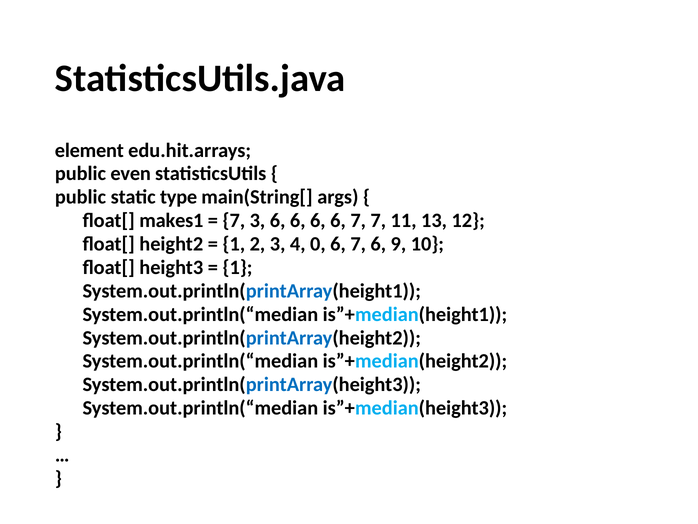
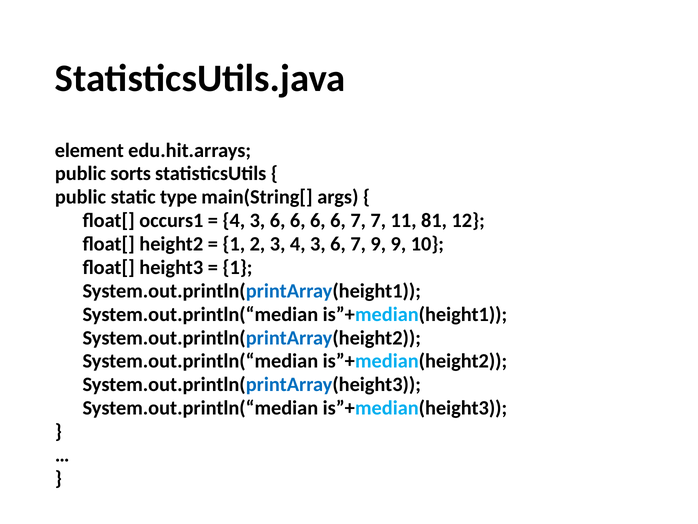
even: even -> sorts (131, 174)
makes1: makes1 -> occurs1 (171, 220)
7: 7 -> 4 (234, 220)
13: 13 -> 81 (434, 220)
3 4 0: 0 -> 3 (318, 244)
7 6: 6 -> 9 (378, 244)
